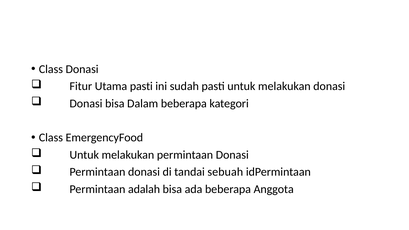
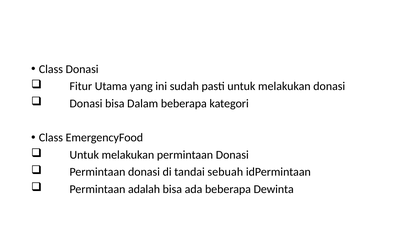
Utama pasti: pasti -> yang (141, 86)
Anggota: Anggota -> Dewinta (274, 189)
